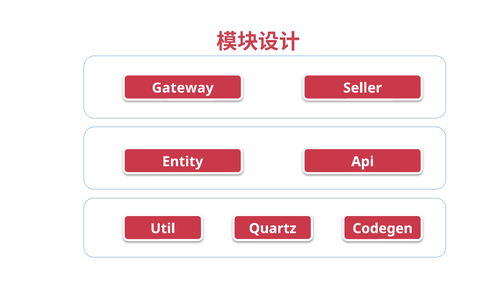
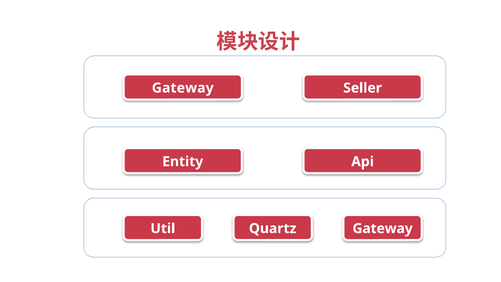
Quartz Codegen: Codegen -> Gateway (383, 228)
